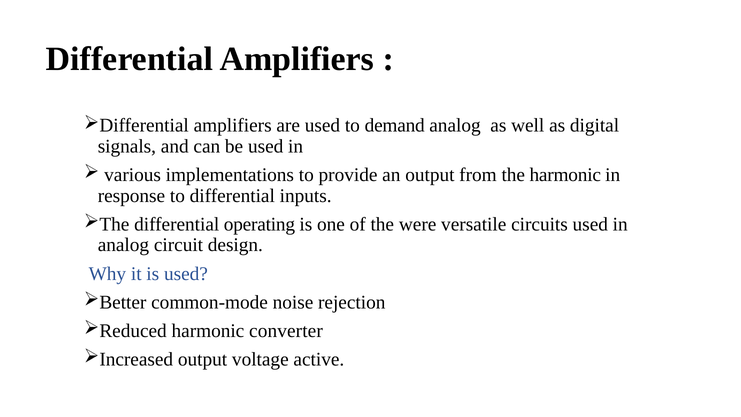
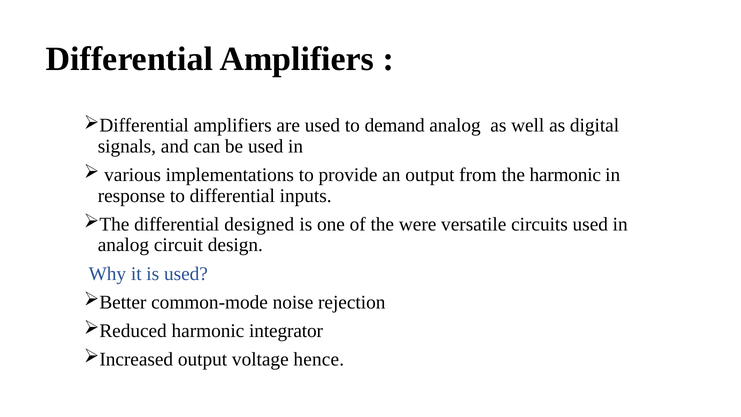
operating: operating -> designed (259, 224)
converter: converter -> integrator (286, 331)
active: active -> hence (319, 359)
